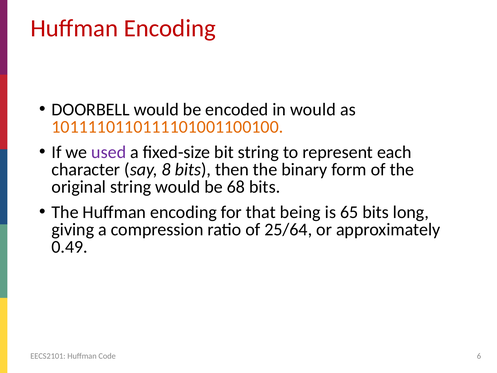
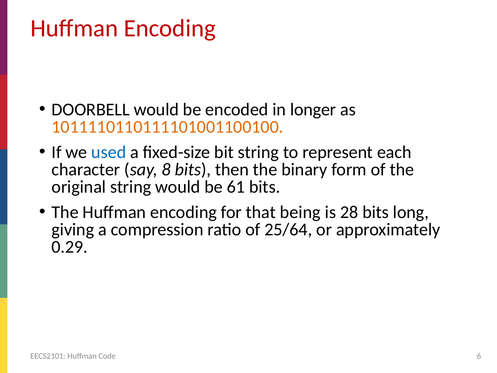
in would: would -> longer (313, 110)
used colour: purple -> blue (109, 152)
68: 68 -> 61 (236, 187)
65: 65 -> 28 (349, 212)
0.49: 0.49 -> 0.29 (70, 247)
